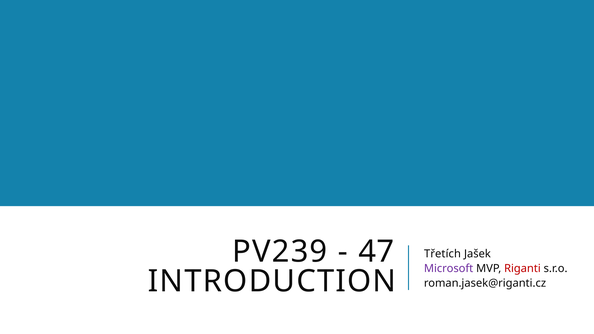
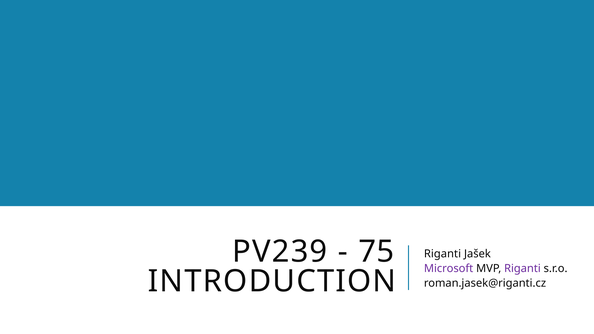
47: 47 -> 75 (376, 252)
Třetích: Třetích -> Riganti (443, 254)
Riganti colour: red -> purple (522, 269)
